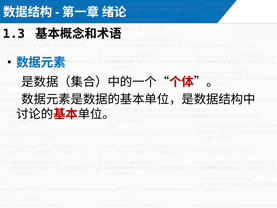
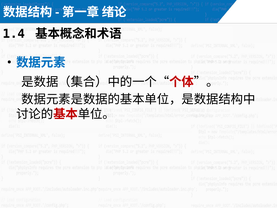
1.3: 1.3 -> 1.4 (14, 34)
